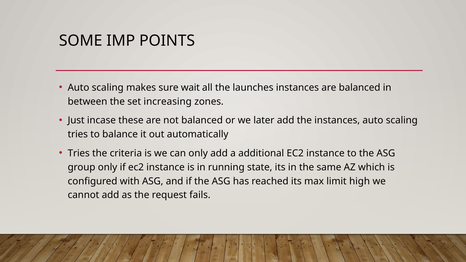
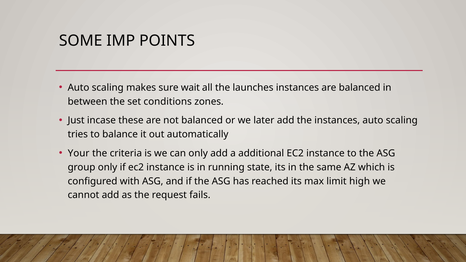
increasing: increasing -> conditions (168, 102)
Tries: Tries -> Your (79, 153)
